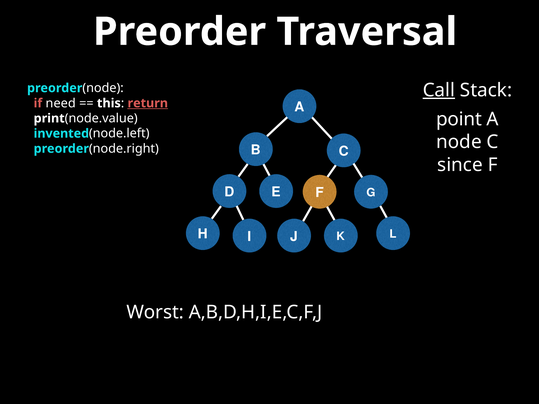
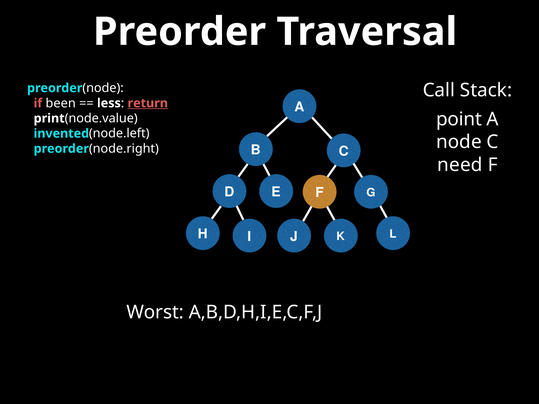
Call underline: present -> none (439, 90)
need: need -> been (61, 103)
this: this -> less (109, 103)
since: since -> need (460, 165)
